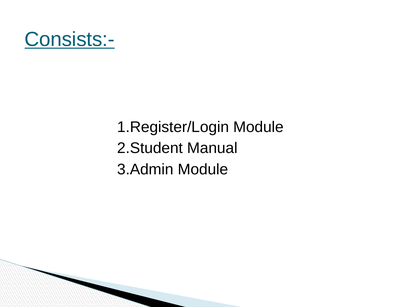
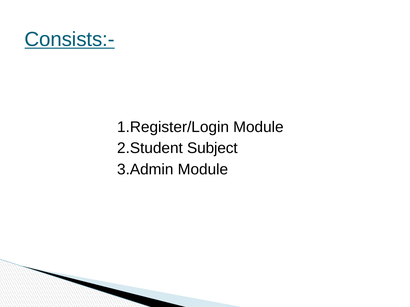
Manual: Manual -> Subject (212, 148)
